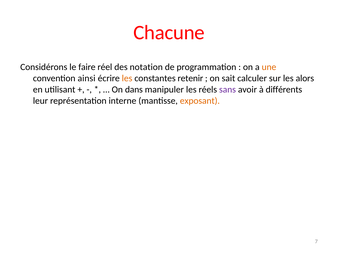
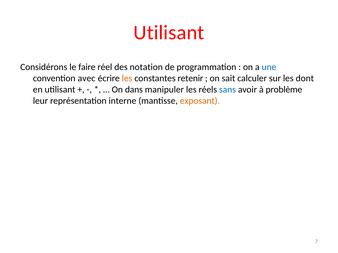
Chacune: Chacune -> Utilisant (169, 33)
une colour: orange -> blue (269, 67)
ainsi: ainsi -> avec (87, 78)
alors: alors -> dont (305, 78)
sans colour: purple -> blue (228, 90)
différents: différents -> problème (284, 90)
